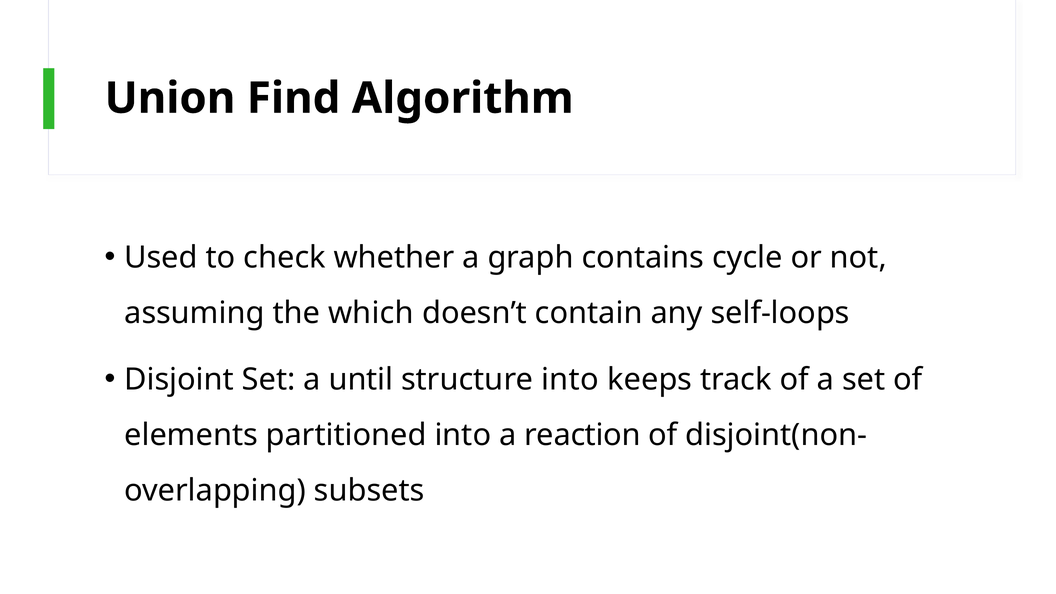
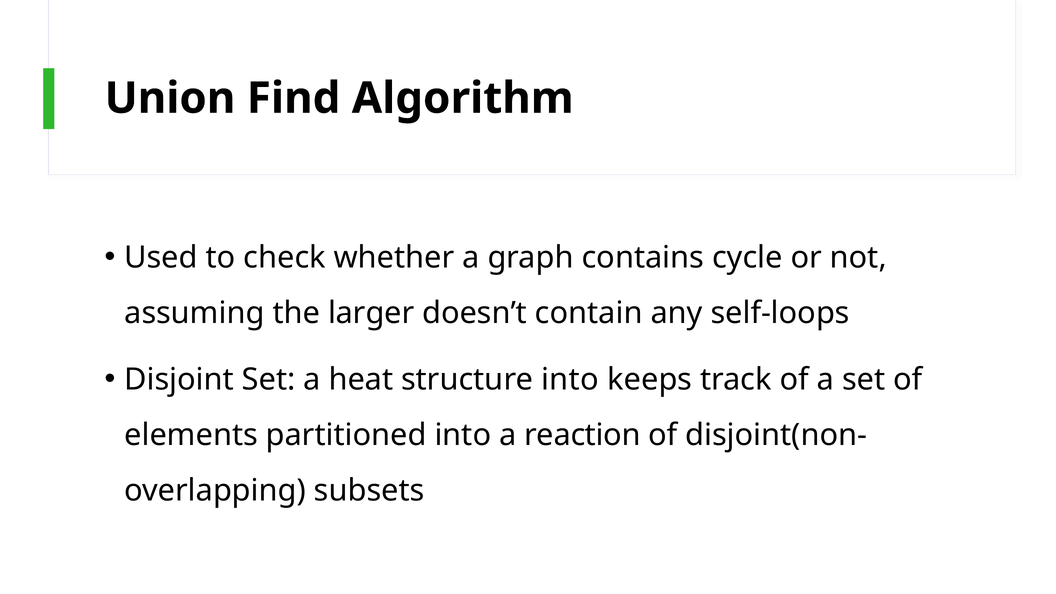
which: which -> larger (371, 313)
until: until -> heat (361, 380)
